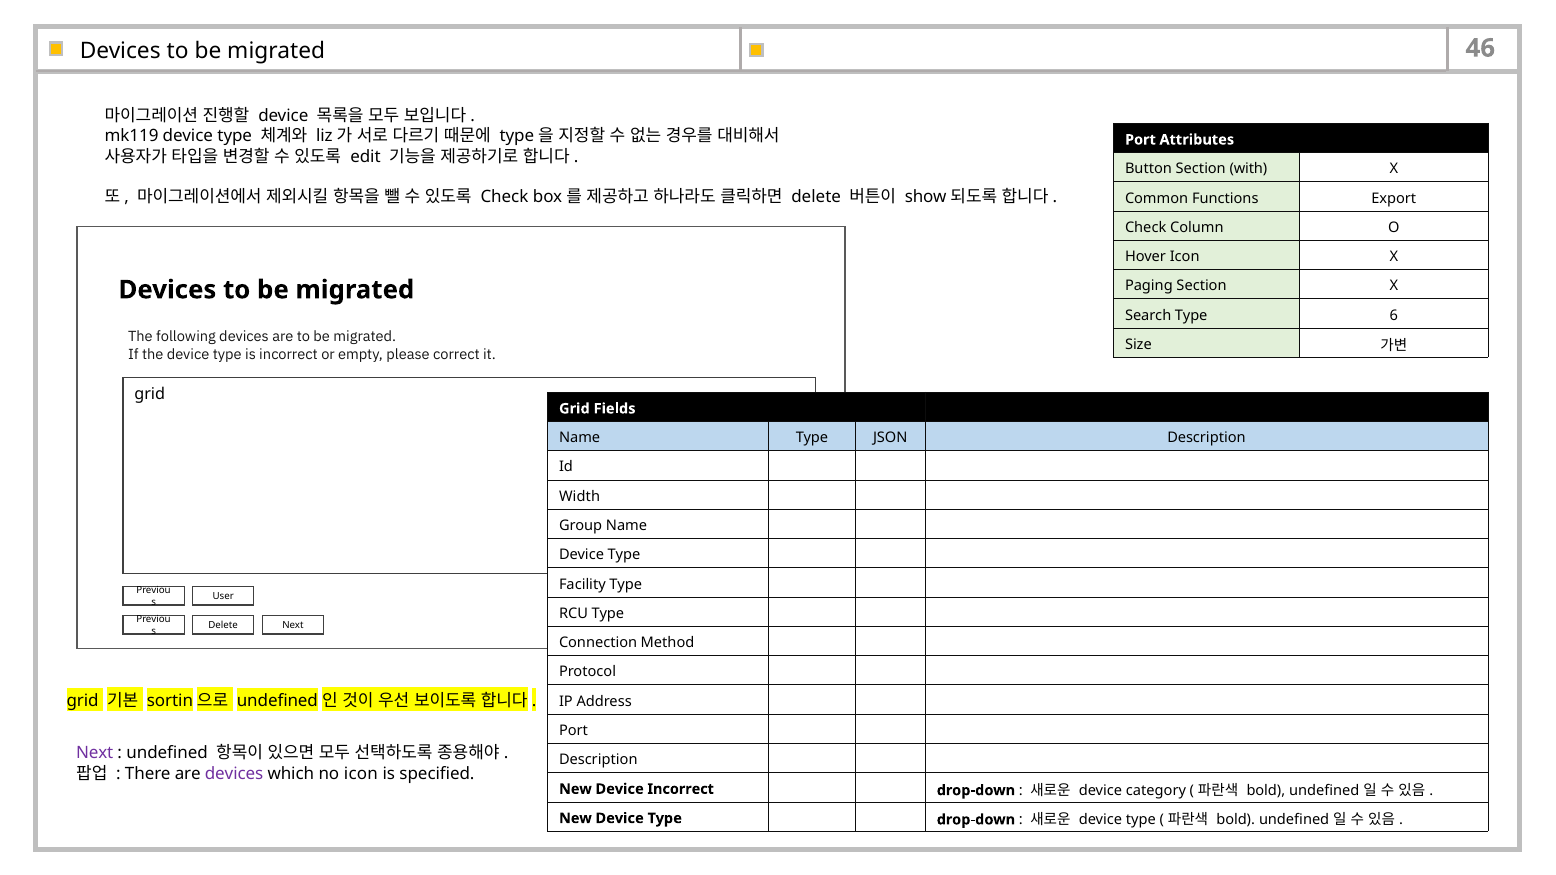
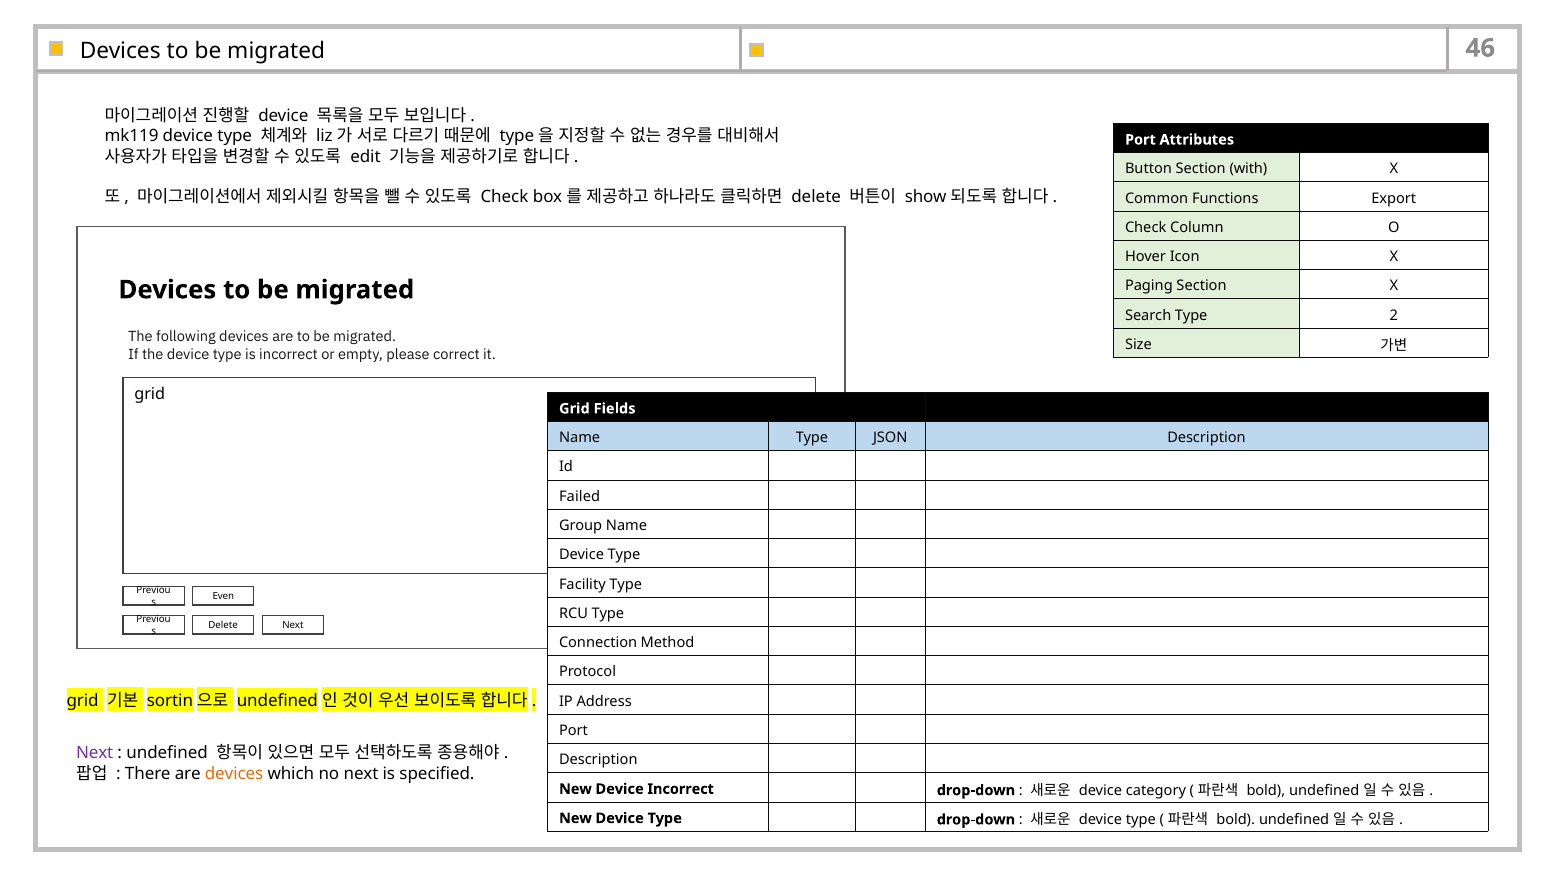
6: 6 -> 2 (1394, 315)
Width: Width -> Failed (580, 497)
User: User -> Even (223, 596)
devices colour: purple -> orange (234, 774)
no icon: icon -> next (361, 774)
